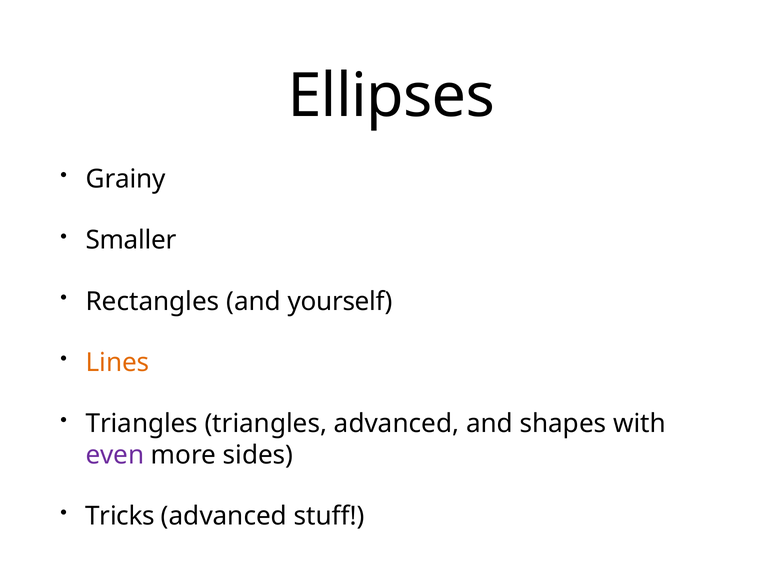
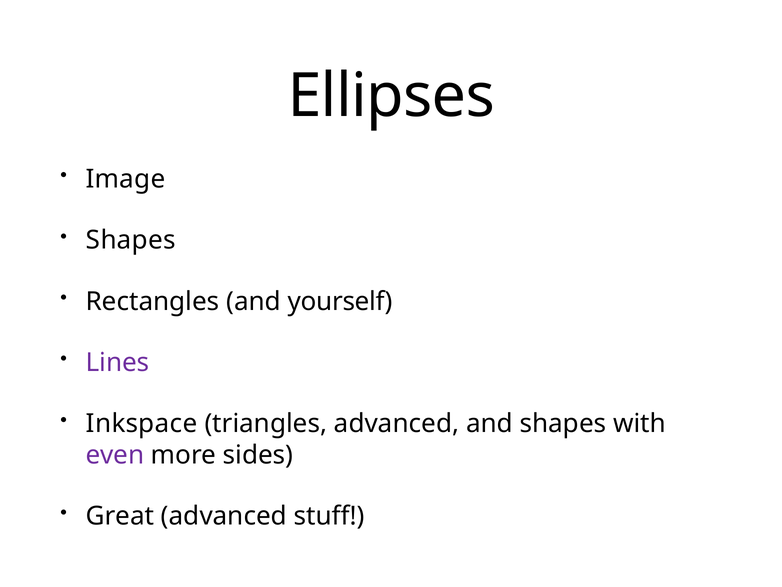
Grainy: Grainy -> Image (126, 179)
Smaller: Smaller -> Shapes (131, 240)
Lines colour: orange -> purple (118, 362)
Triangles: Triangles -> Inkspace (142, 423)
Tricks: Tricks -> Great (120, 516)
